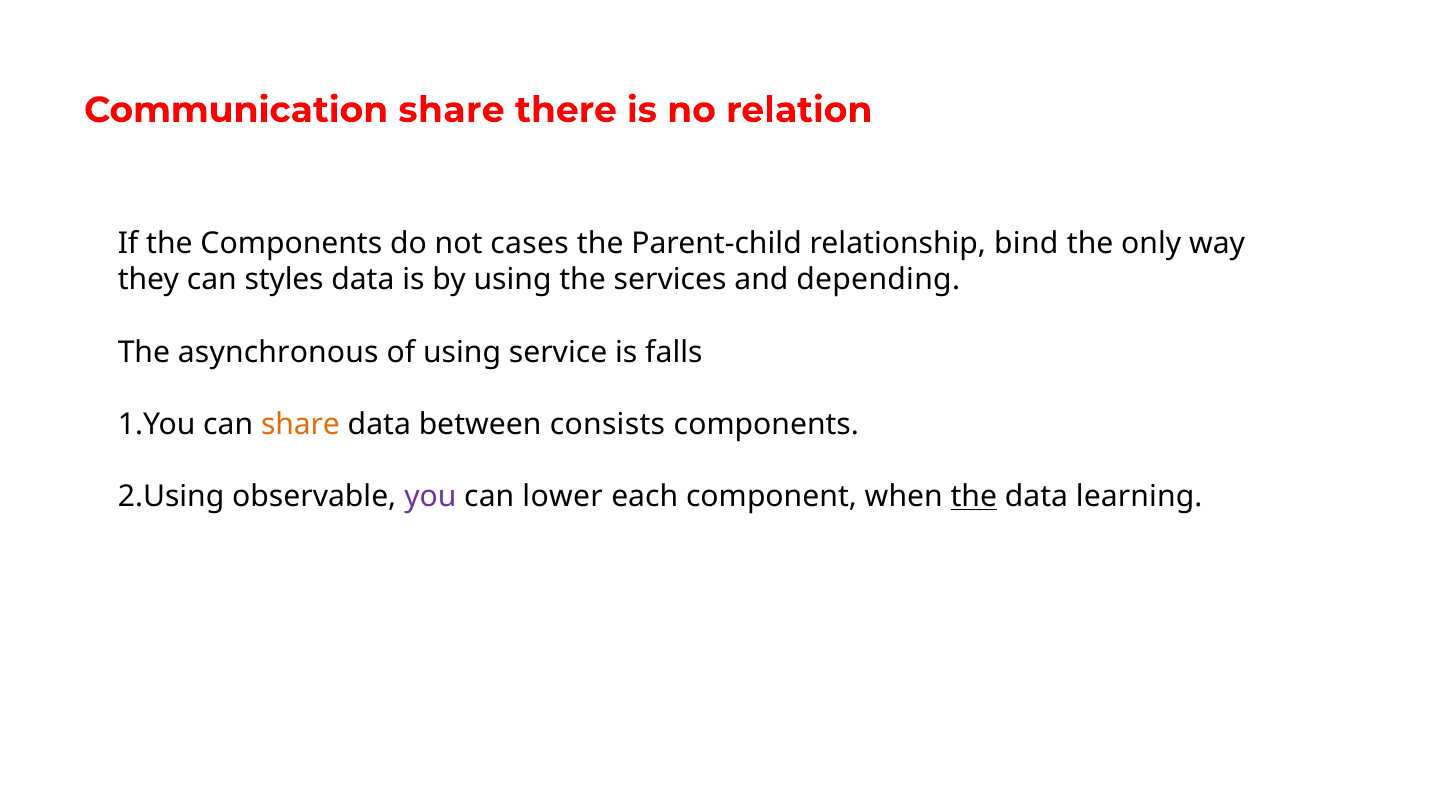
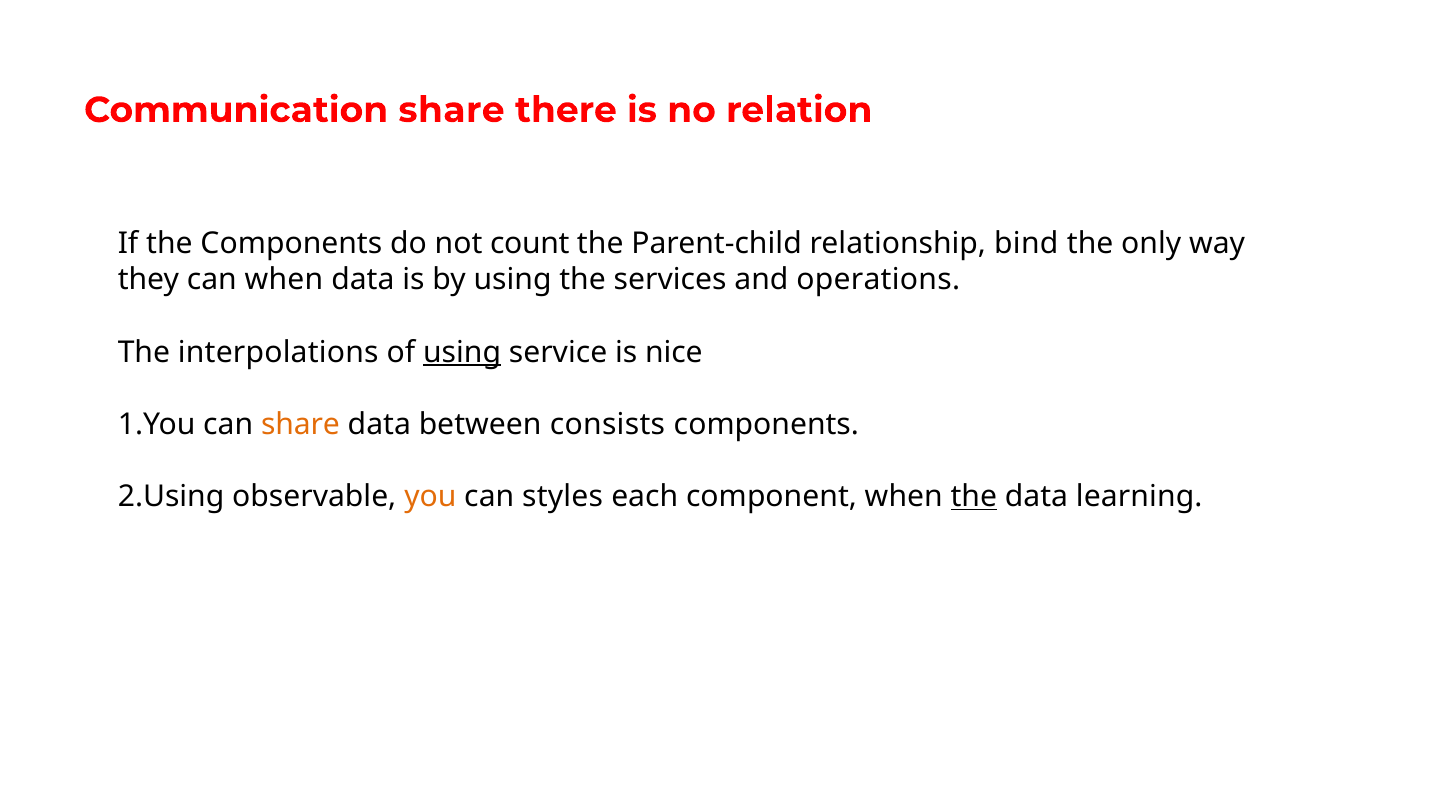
cases: cases -> count (530, 244)
can styles: styles -> when (284, 280)
depending: depending -> operations (878, 280)
asynchronous: asynchronous -> interpolations (278, 352)
using underline: none -> present (462, 352)
falls: falls -> nice (674, 352)
you colour: purple -> orange (430, 497)
lower: lower -> styles (563, 497)
